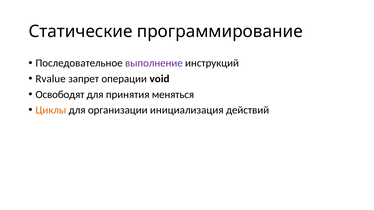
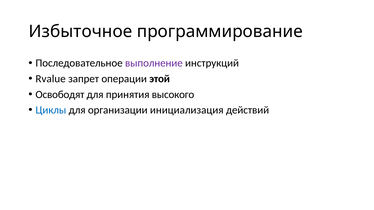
Статические: Статические -> Избыточное (80, 31)
void: void -> этой (160, 79)
меняться: меняться -> высокого (173, 95)
Циклы colour: orange -> blue (51, 110)
